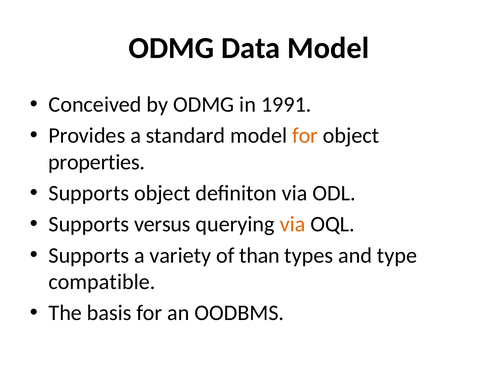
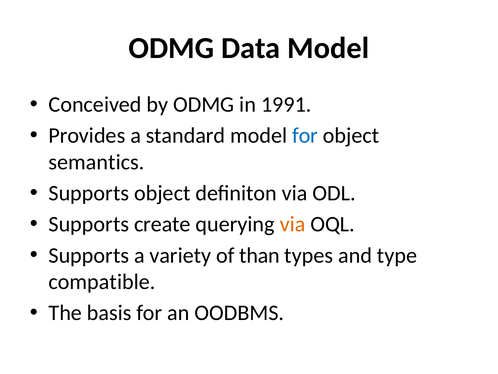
for colour: orange -> blue (305, 135)
properties: properties -> semantics (96, 162)
versus: versus -> create (162, 224)
